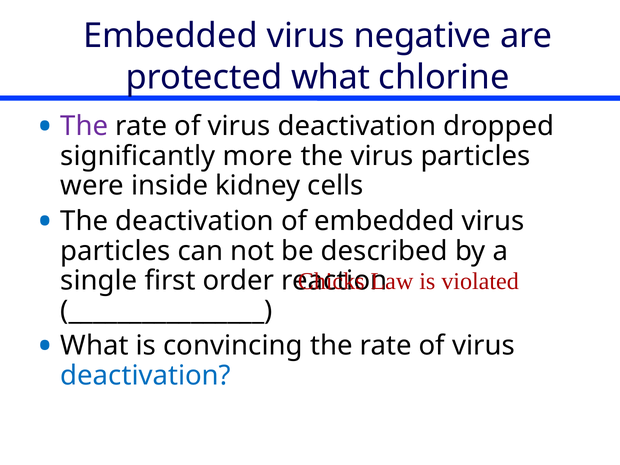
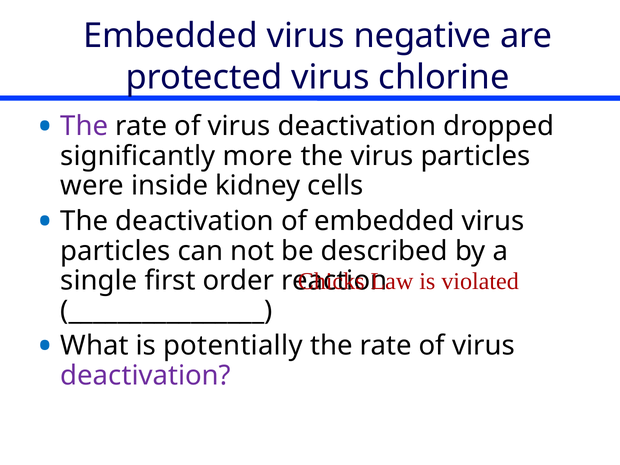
protected what: what -> virus (330, 77)
convincing: convincing -> potentially (233, 346)
deactivation colour: blue -> purple (146, 376)
